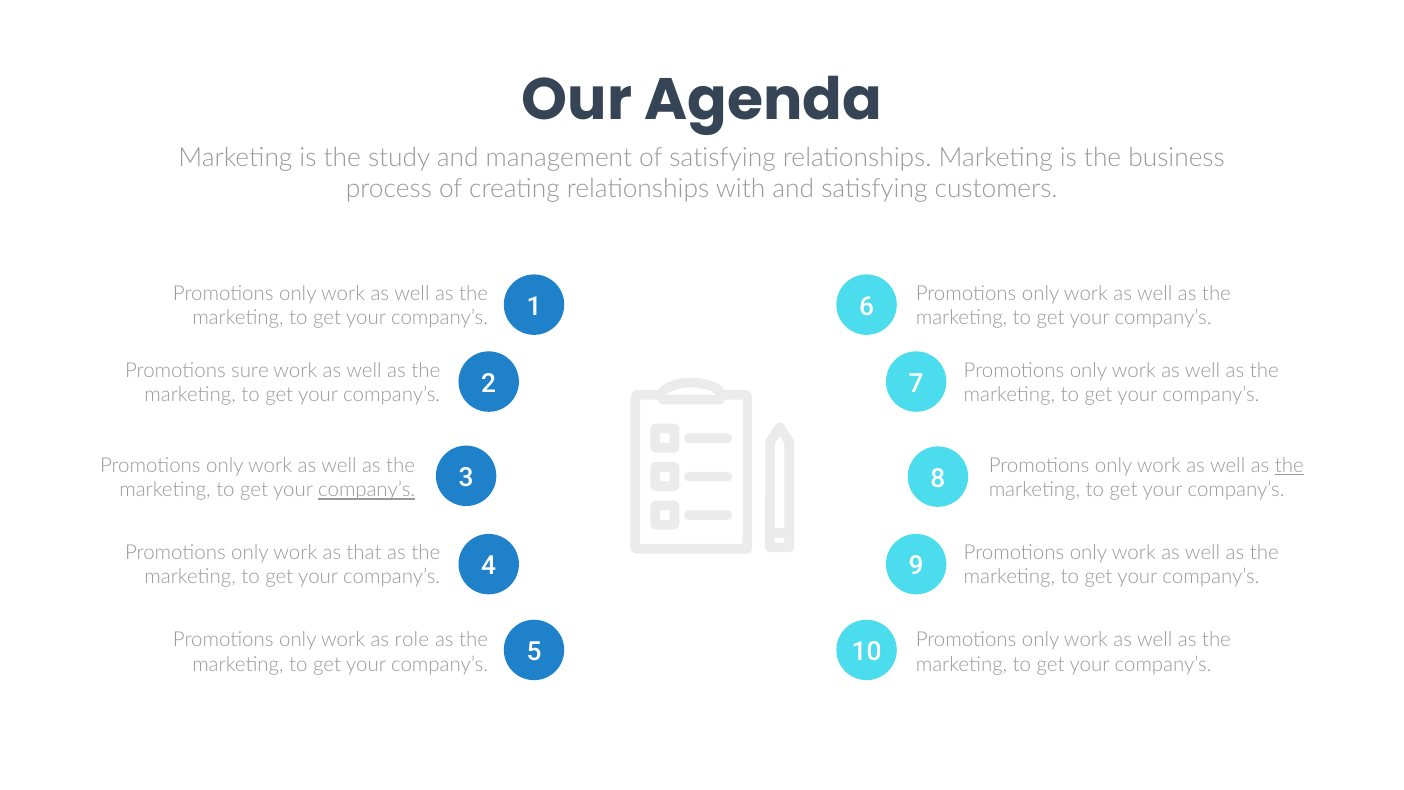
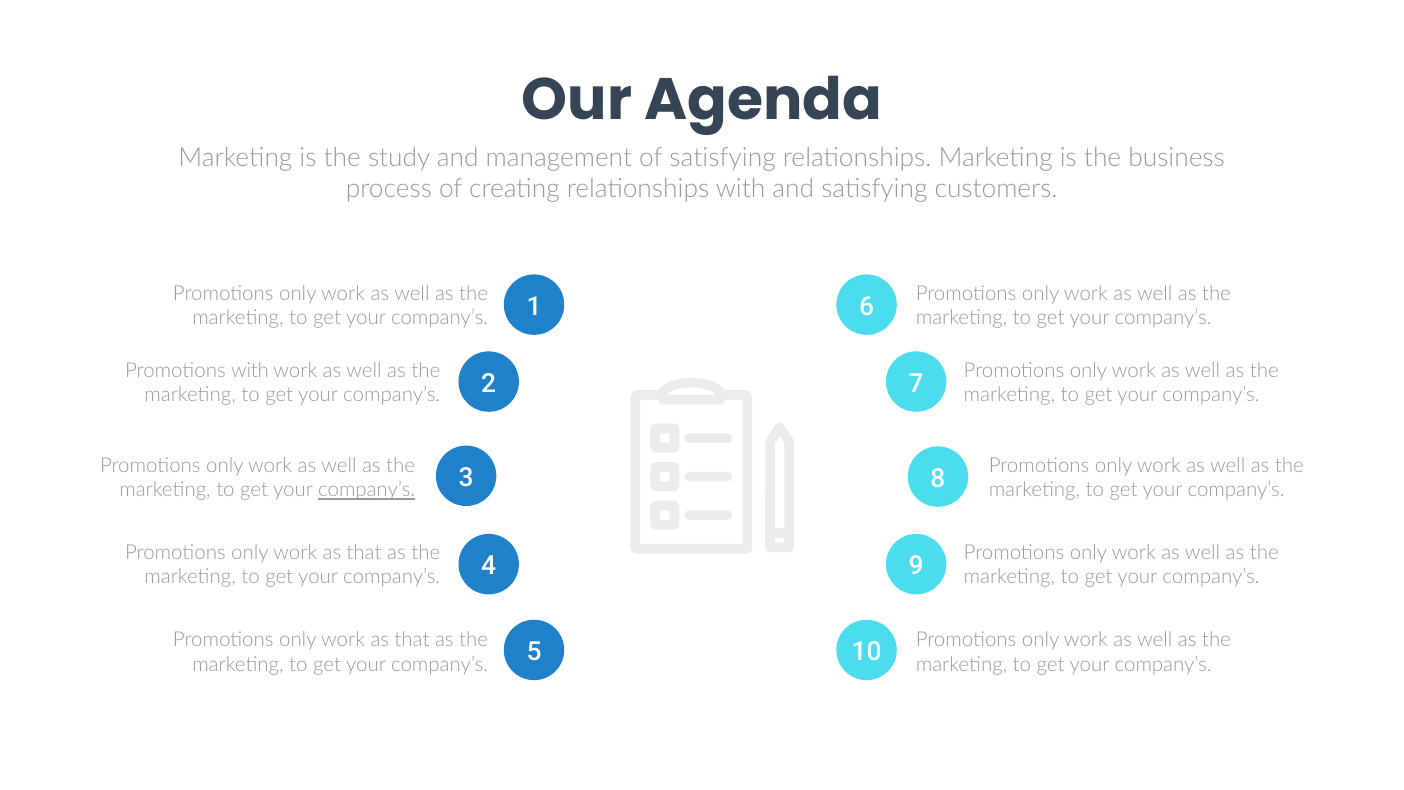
Promotions sure: sure -> with (250, 370)
the underline: present -> none (1289, 466)
role: role -> that (412, 640)
